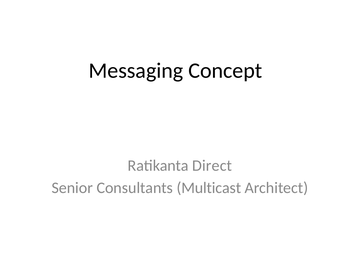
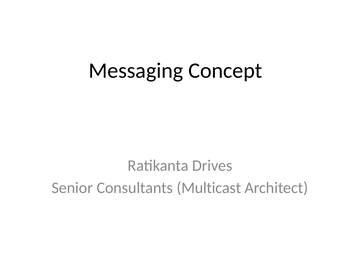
Direct: Direct -> Drives (212, 166)
